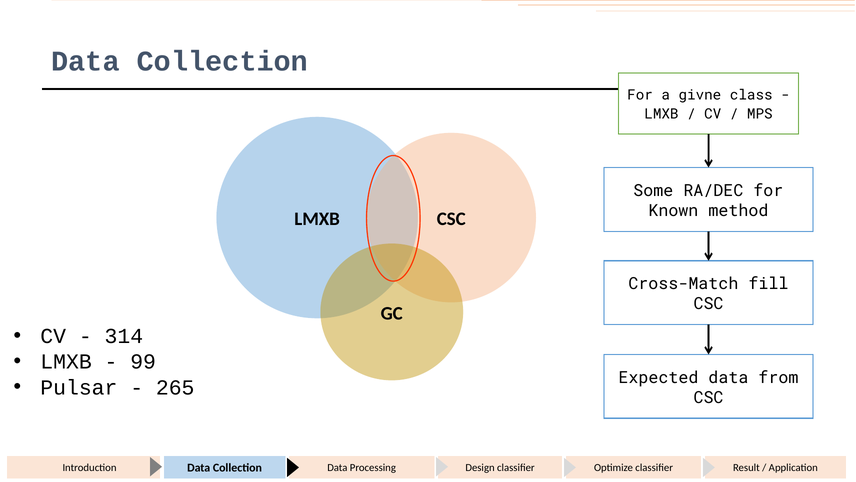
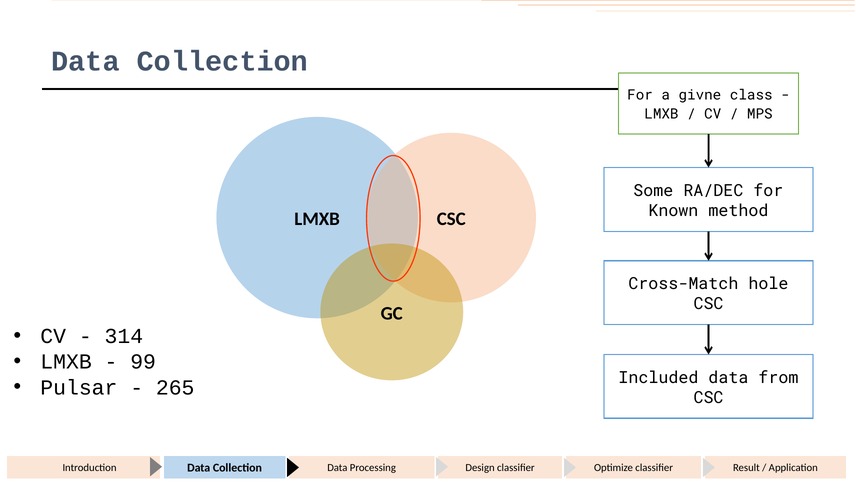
fill: fill -> hole (768, 284)
Expected: Expected -> Included (658, 377)
